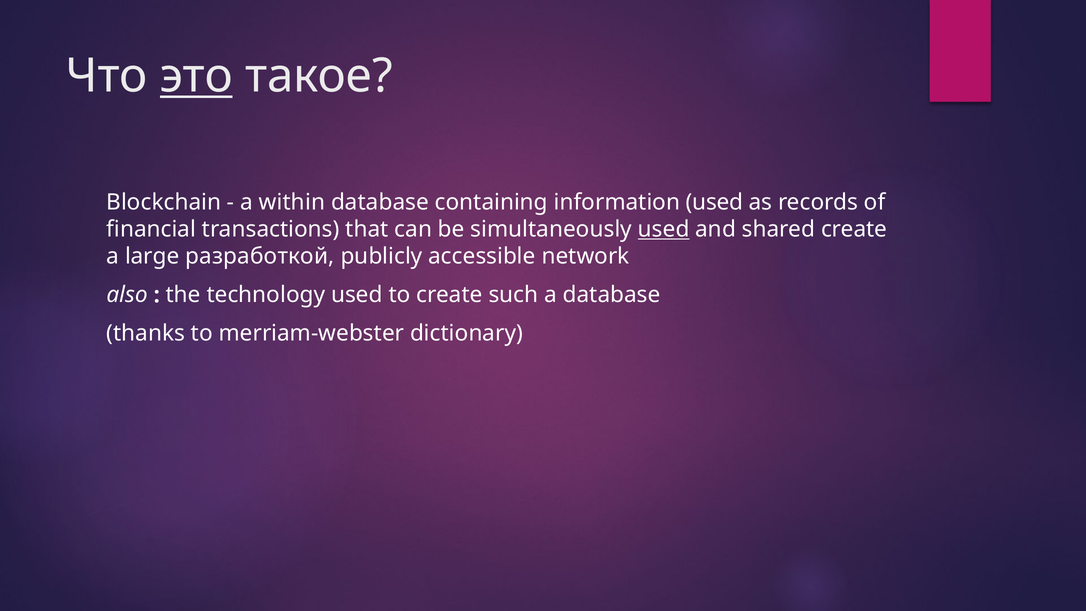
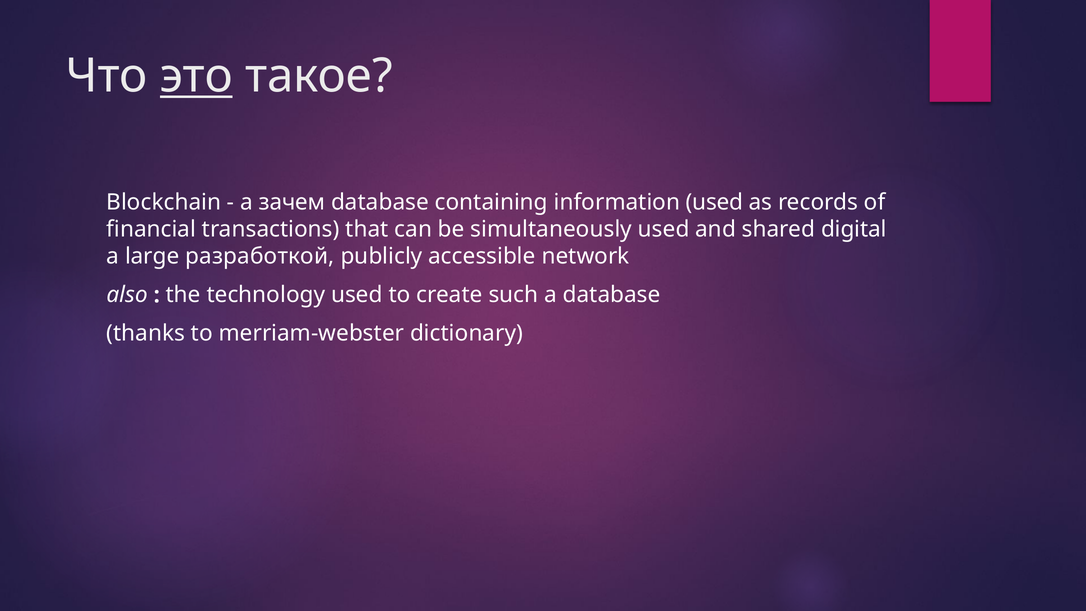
within: within -> зачем (292, 202)
used underline: present -> none (664, 229)
shared create: create -> digital (854, 229)
